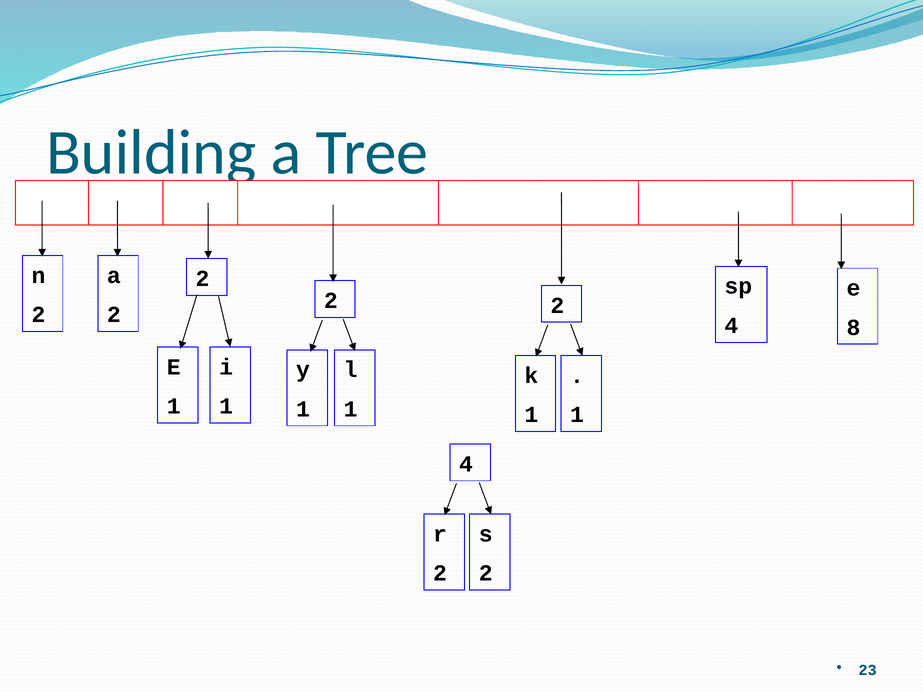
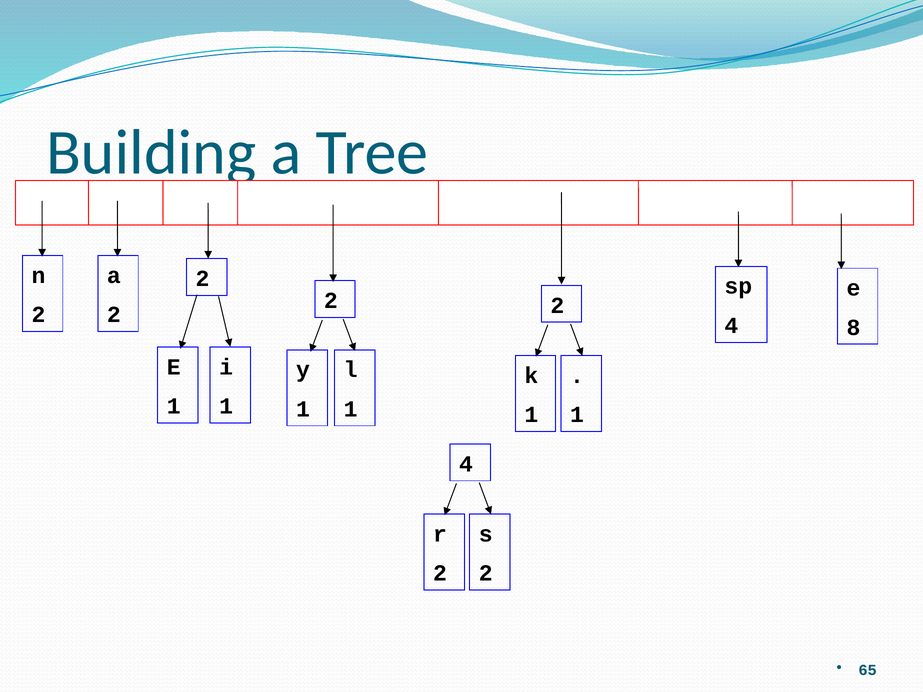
23: 23 -> 65 (868, 670)
